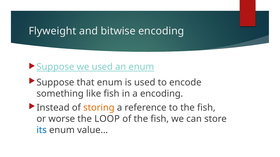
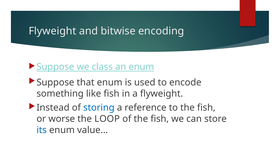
we used: used -> class (102, 67)
a encoding: encoding -> flyweight (162, 94)
storing colour: orange -> blue (99, 108)
